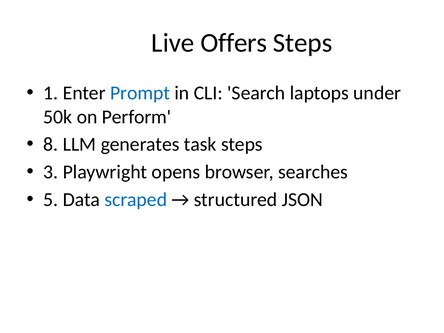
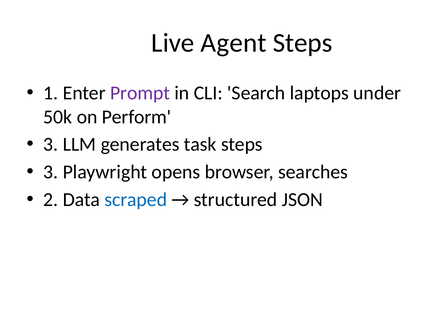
Offers: Offers -> Agent (234, 43)
Prompt colour: blue -> purple (140, 93)
8: 8 -> 3 (51, 144)
5: 5 -> 2 (51, 200)
